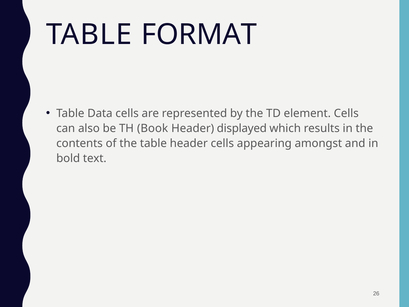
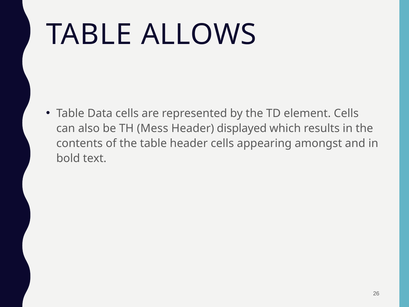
FORMAT: FORMAT -> ALLOWS (199, 35)
Book: Book -> Mess (153, 128)
